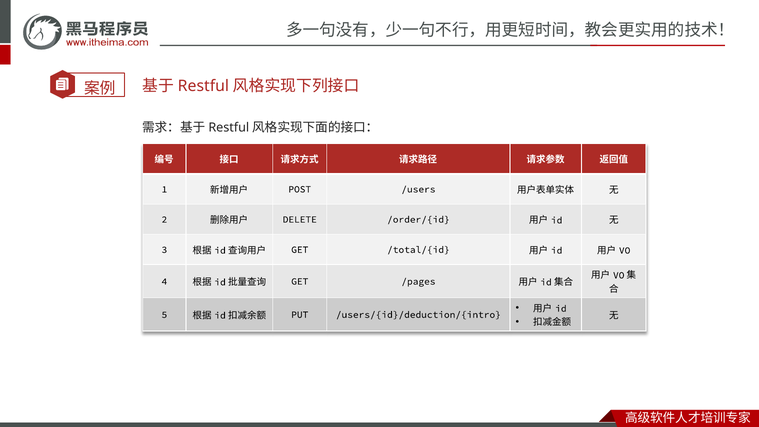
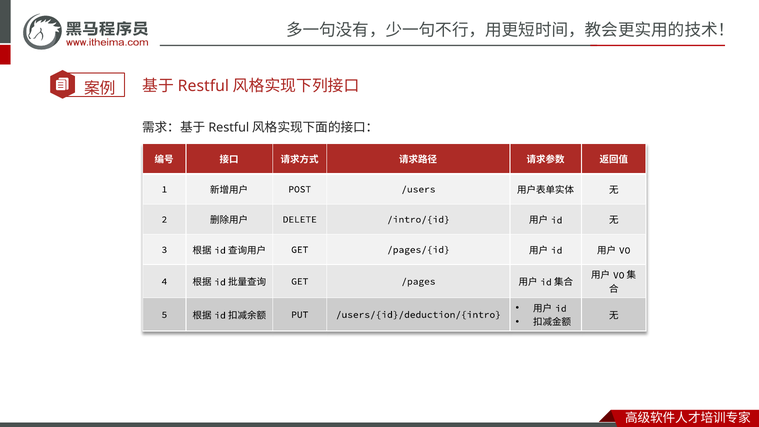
/order/{id: /order/{id -> /intro/{id (418, 219)
/total/{id: /total/{id -> /pages/{id (418, 250)
